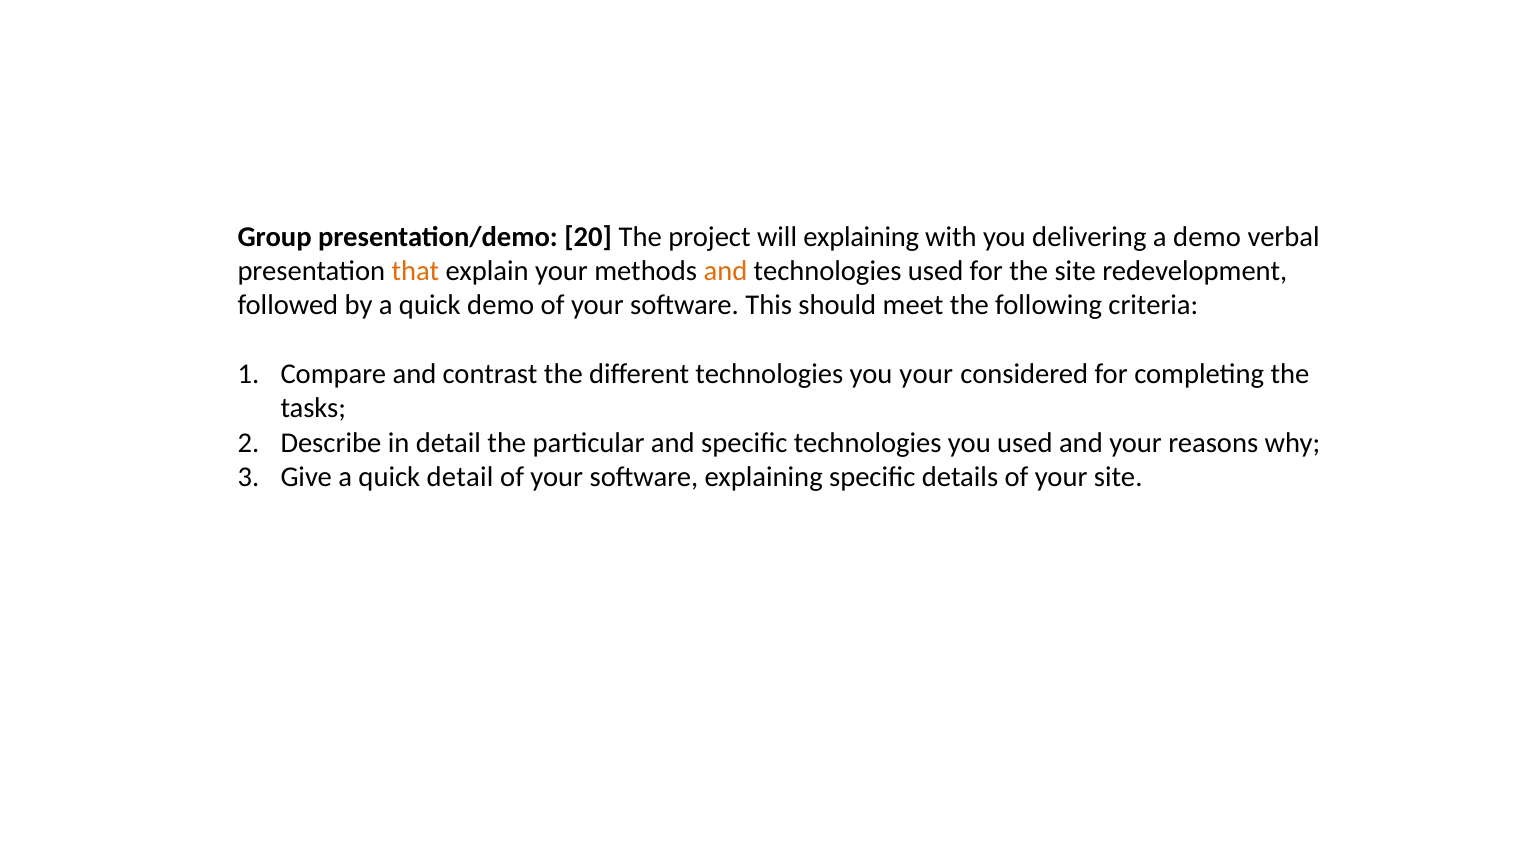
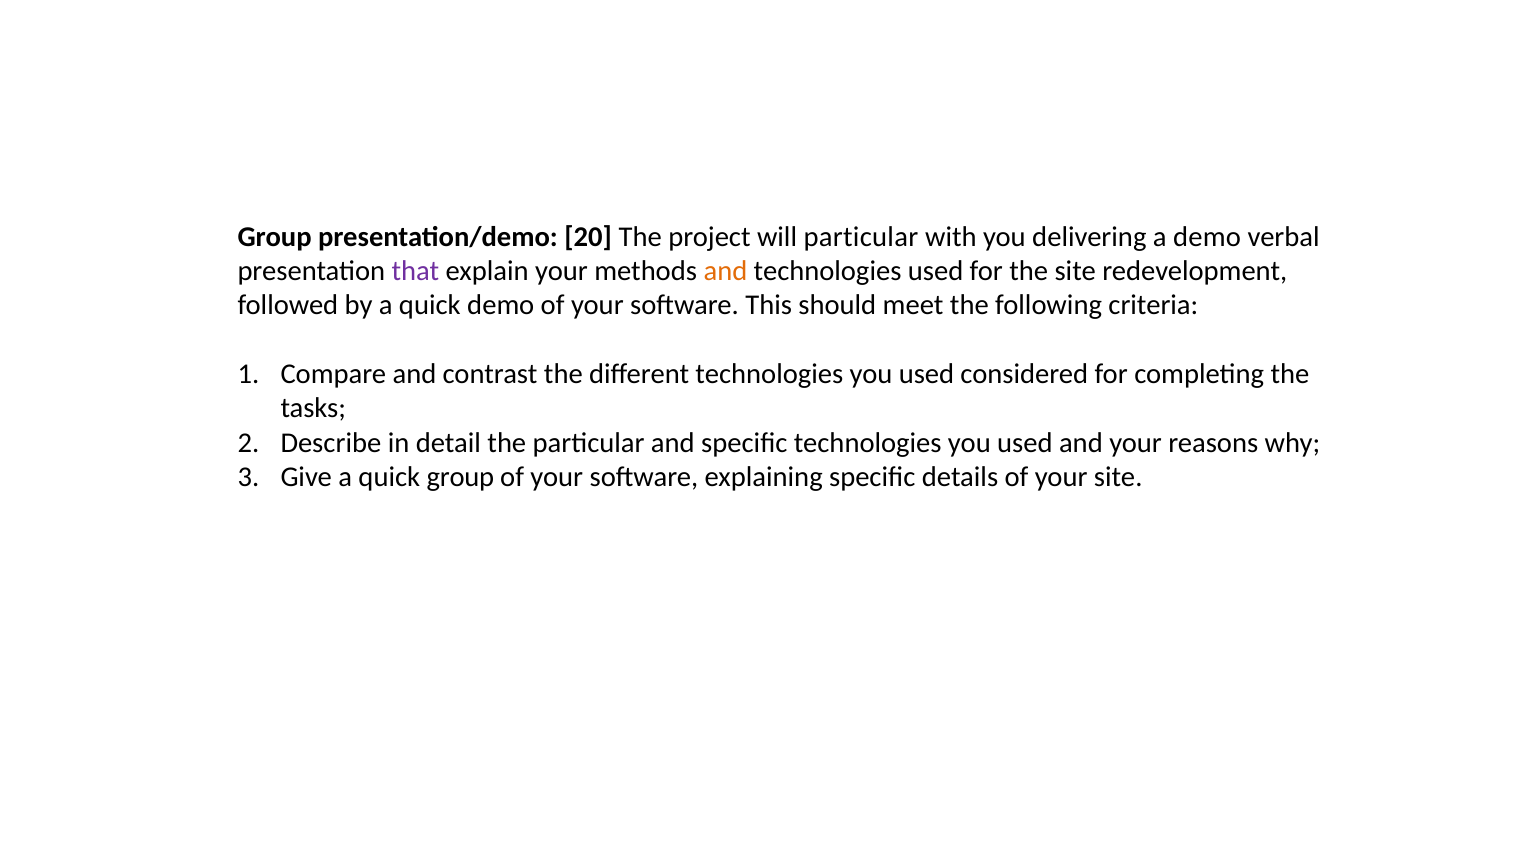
will explaining: explaining -> particular (861, 237)
that colour: orange -> purple (415, 271)
different technologies you your: your -> used (926, 374)
quick detail: detail -> group (460, 477)
